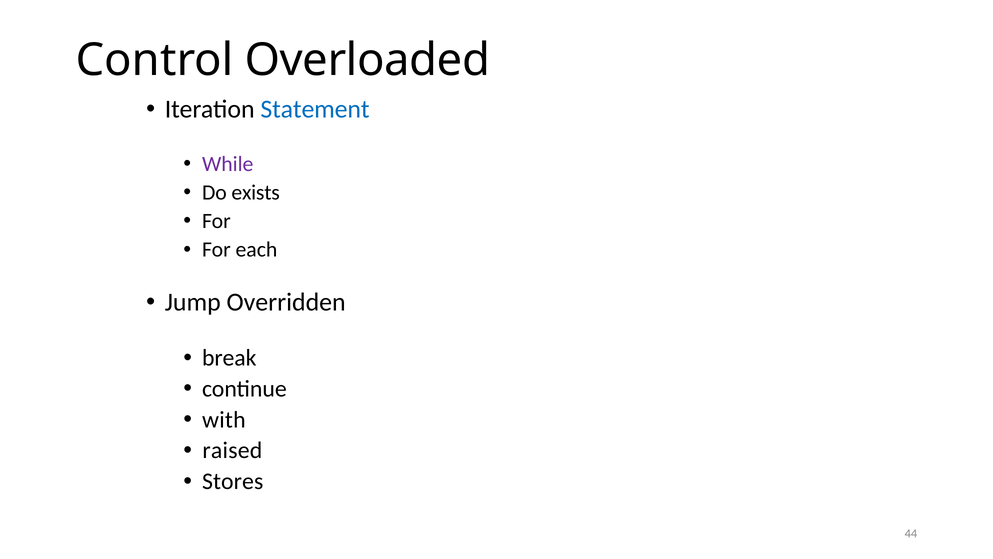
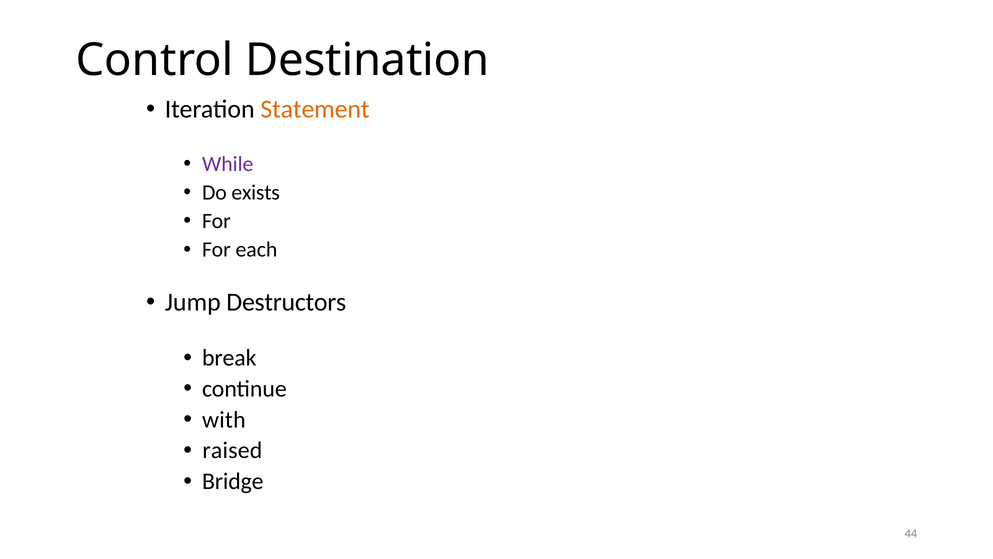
Overloaded: Overloaded -> Destination (367, 60)
Statement colour: blue -> orange (315, 109)
Overridden: Overridden -> Destructors (286, 302)
Stores: Stores -> Bridge (233, 481)
